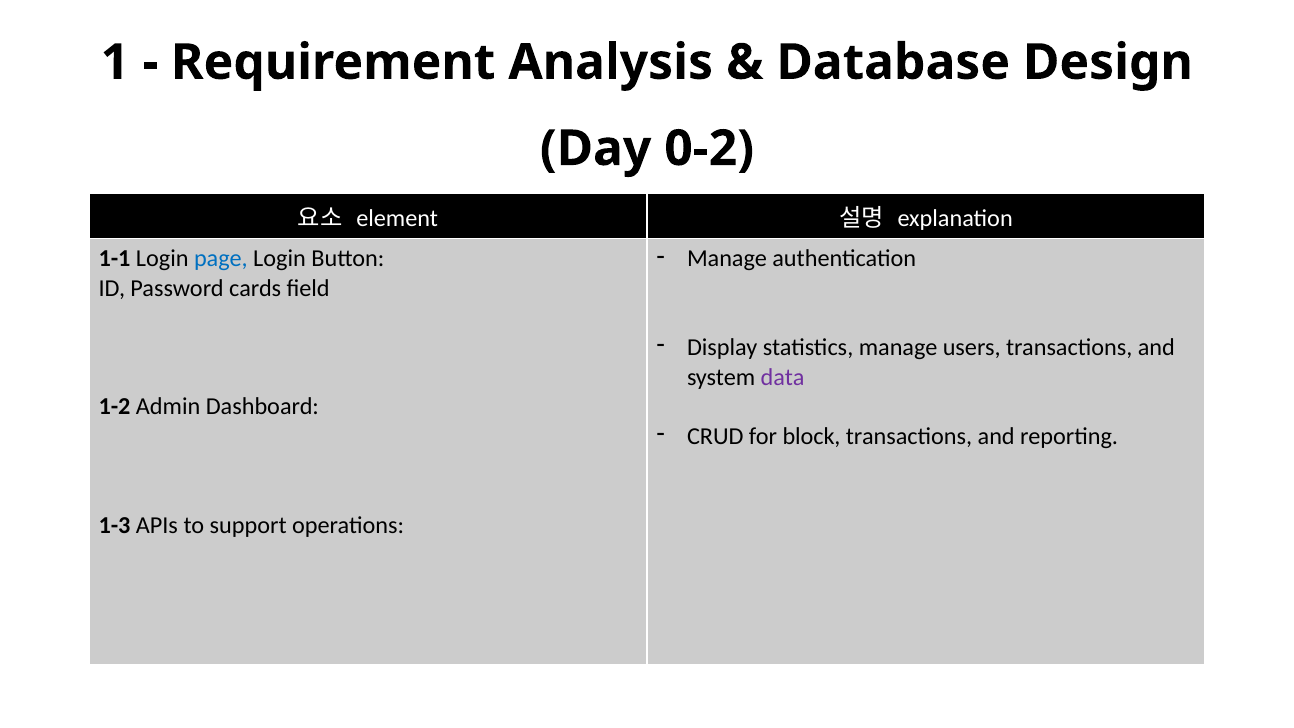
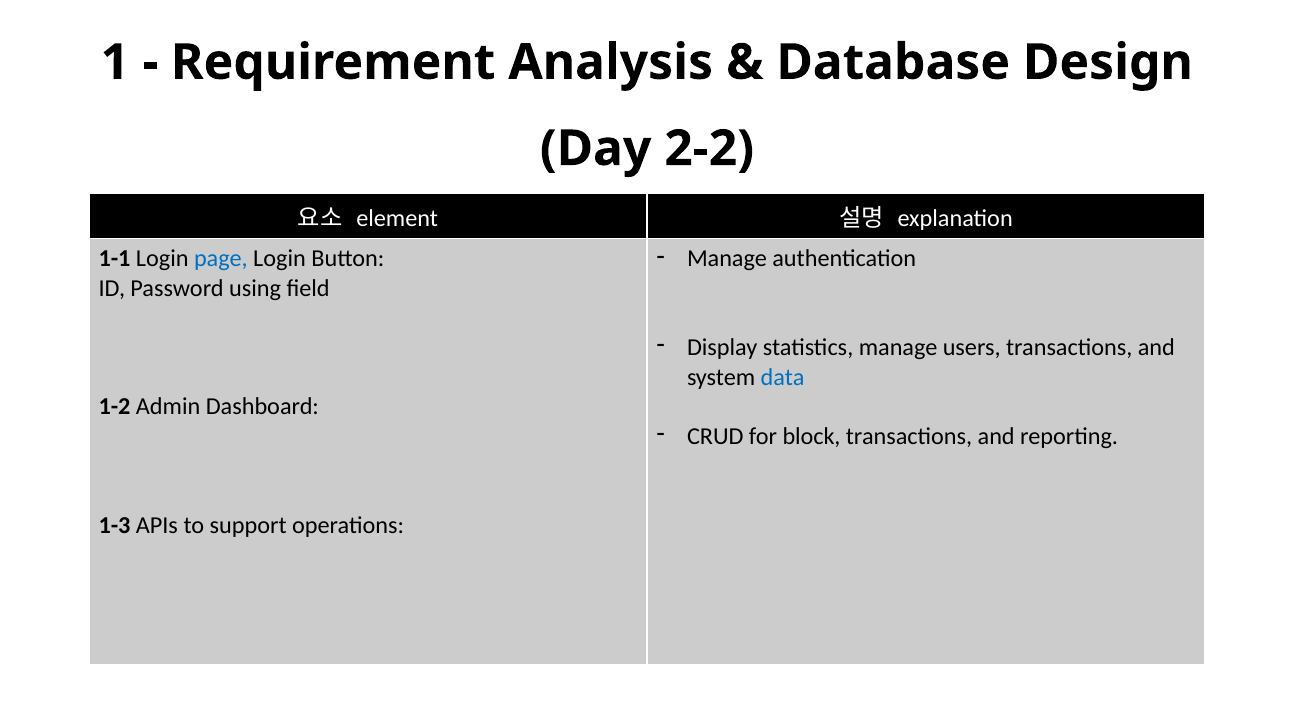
0-2: 0-2 -> 2-2 (709, 149)
cards: cards -> using (255, 288)
data colour: purple -> blue (783, 377)
